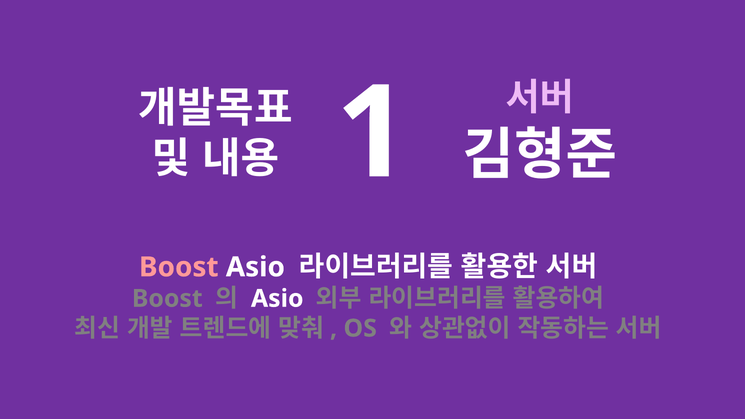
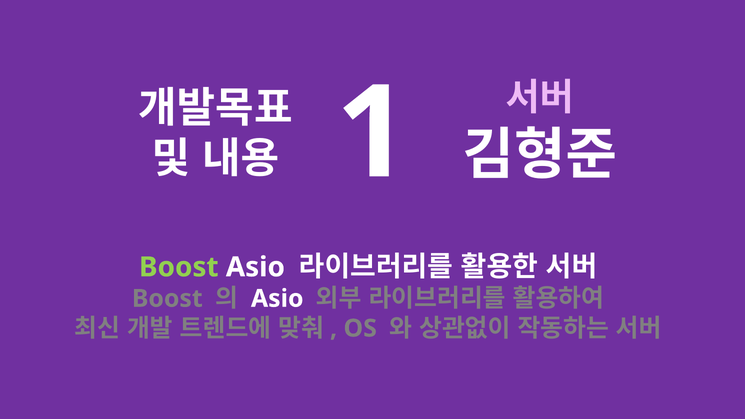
Boost colour: pink -> light green (179, 267)
